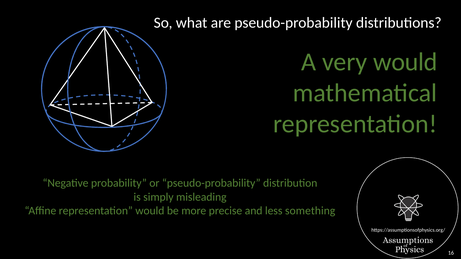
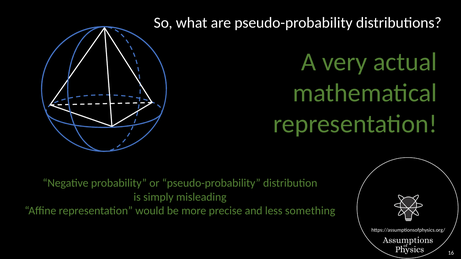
very would: would -> actual (405, 62)
